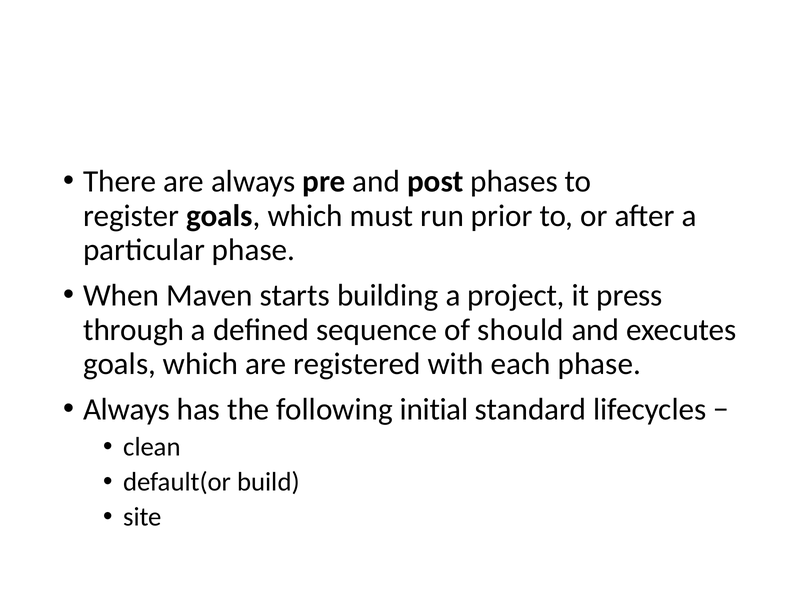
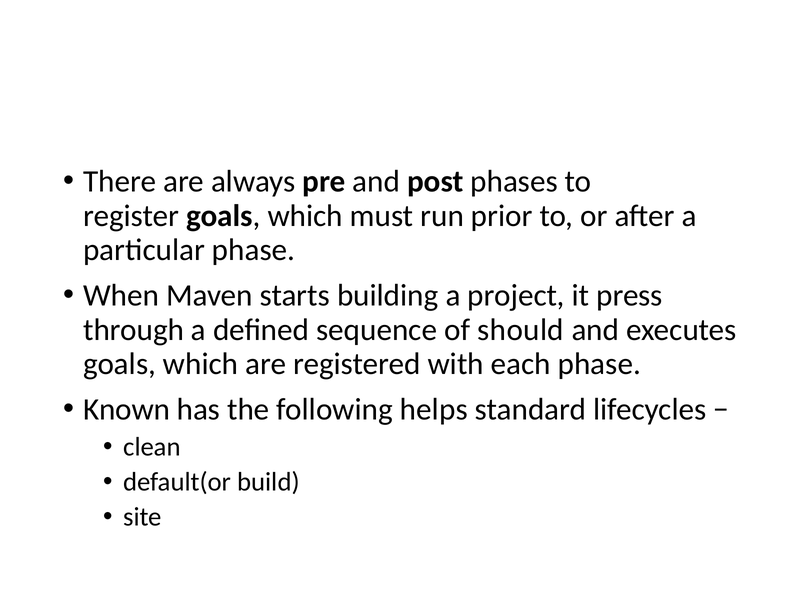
Always: Always -> Known (127, 409)
initial: initial -> helps (434, 409)
